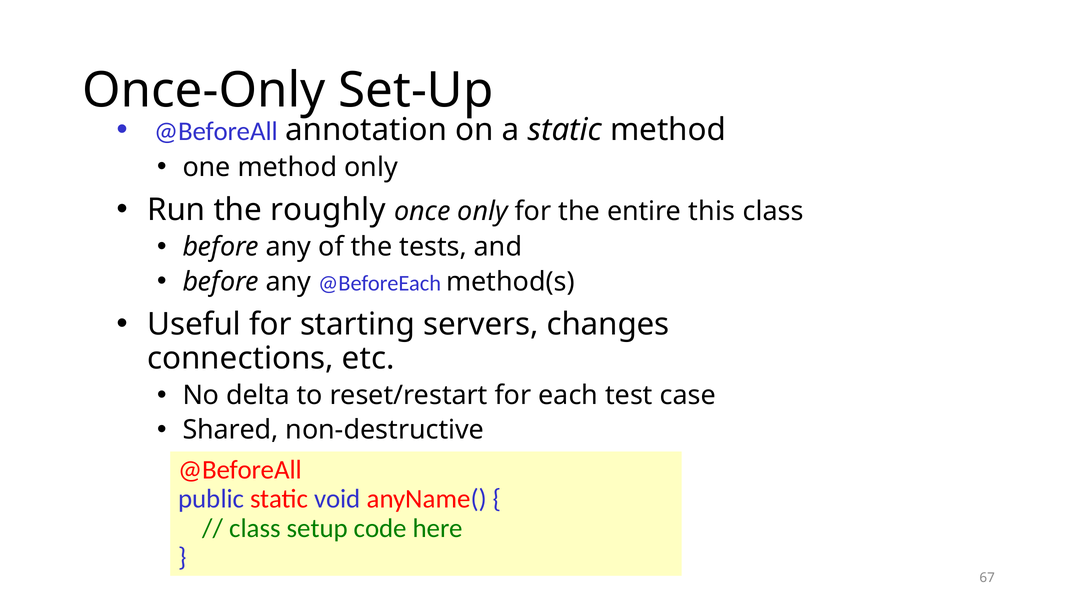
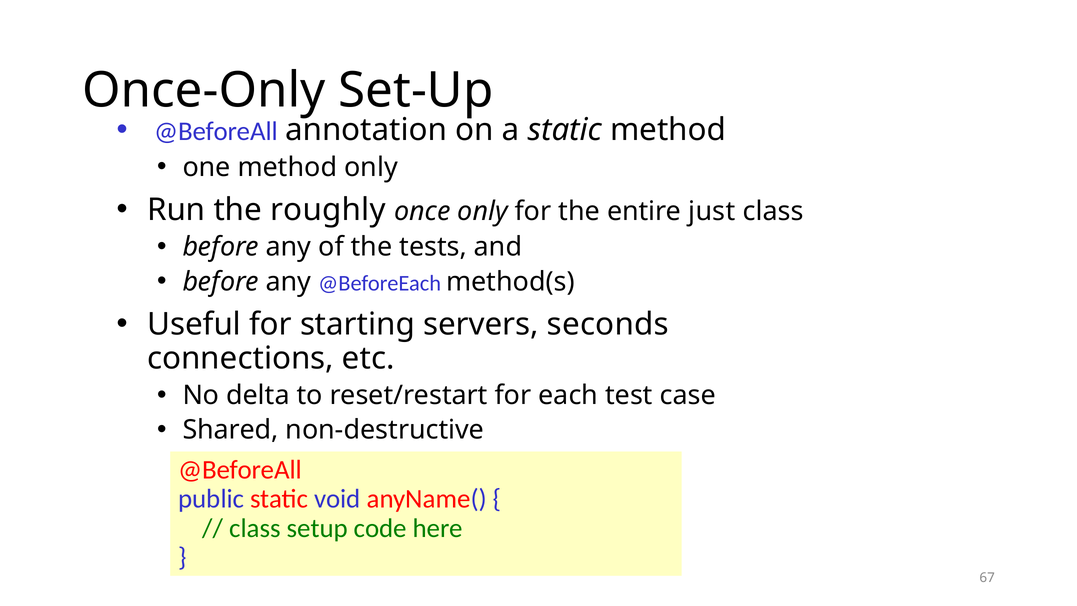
this: this -> just (712, 211)
changes: changes -> seconds (608, 324)
